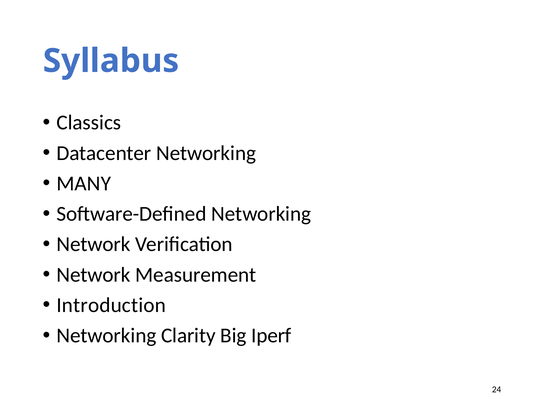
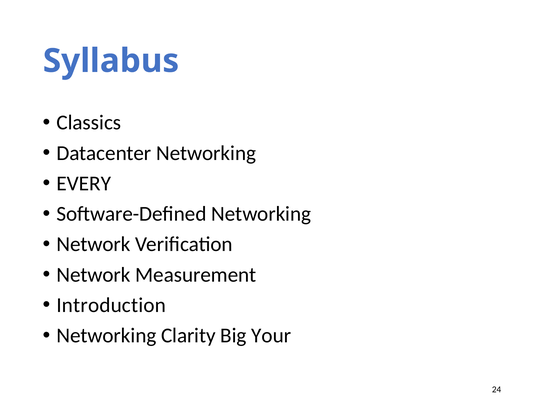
MANY: MANY -> EVERY (84, 183)
Iperf: Iperf -> Your (271, 336)
